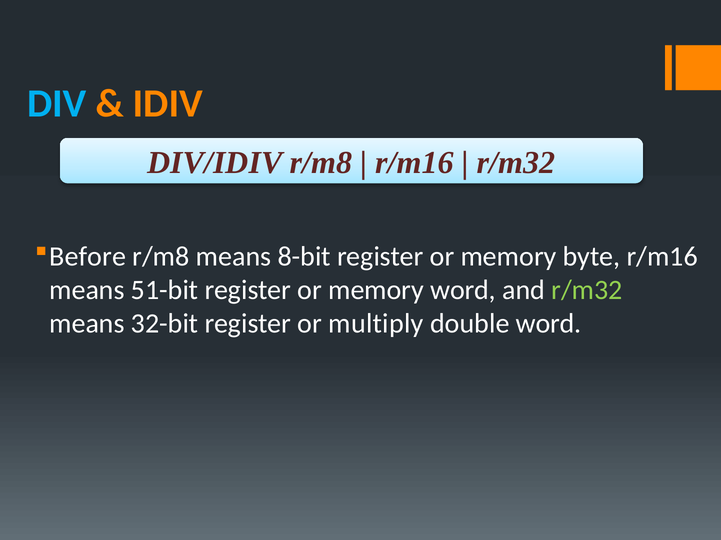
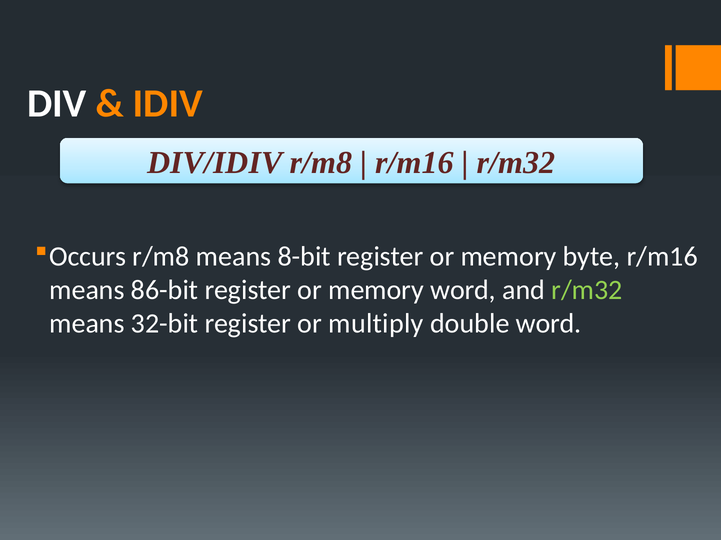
DIV colour: light blue -> white (57, 104)
Before: Before -> Occurs (88, 257)
51-bit: 51-bit -> 86-bit (165, 290)
